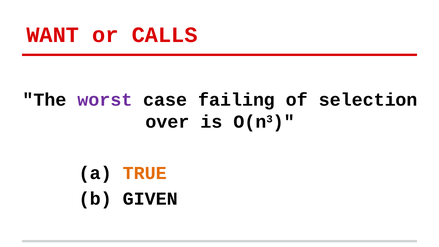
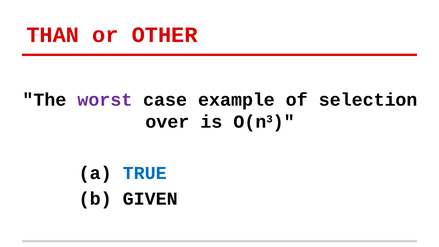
WANT: WANT -> THAN (53, 35)
CALLS: CALLS -> OTHER (165, 35)
failing: failing -> example (237, 100)
TRUE colour: orange -> blue (145, 173)
